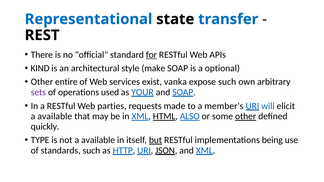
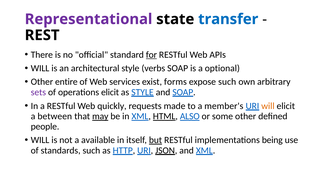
Representational colour: blue -> purple (89, 19)
KIND: KIND -> WILL (40, 68)
make: make -> verbs (153, 68)
vanka: vanka -> forms (175, 82)
operations used: used -> elicit (110, 92)
as YOUR: YOUR -> STYLE (142, 92)
parties: parties -> quickly (112, 106)
will colour: blue -> orange (268, 106)
available: available -> between (55, 116)
may underline: none -> present (100, 116)
other underline: present -> none (246, 116)
quickly: quickly -> people (45, 127)
TYPE: TYPE -> WILL (40, 140)
